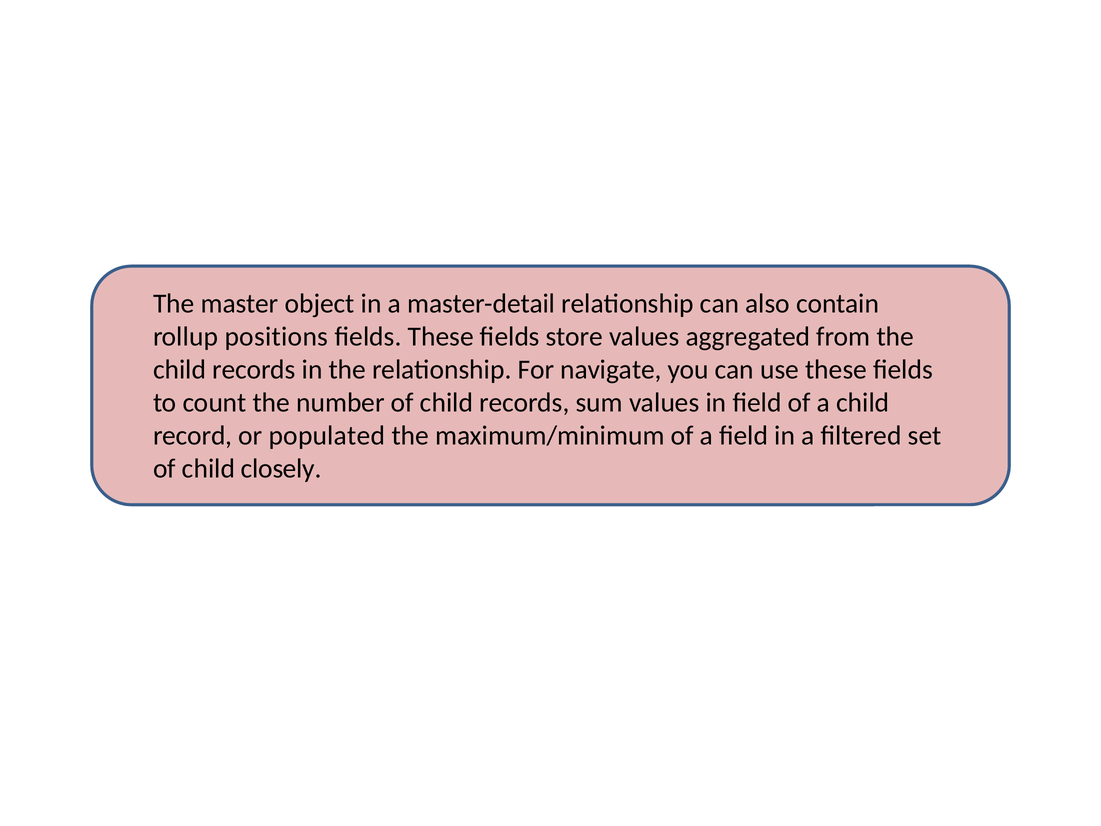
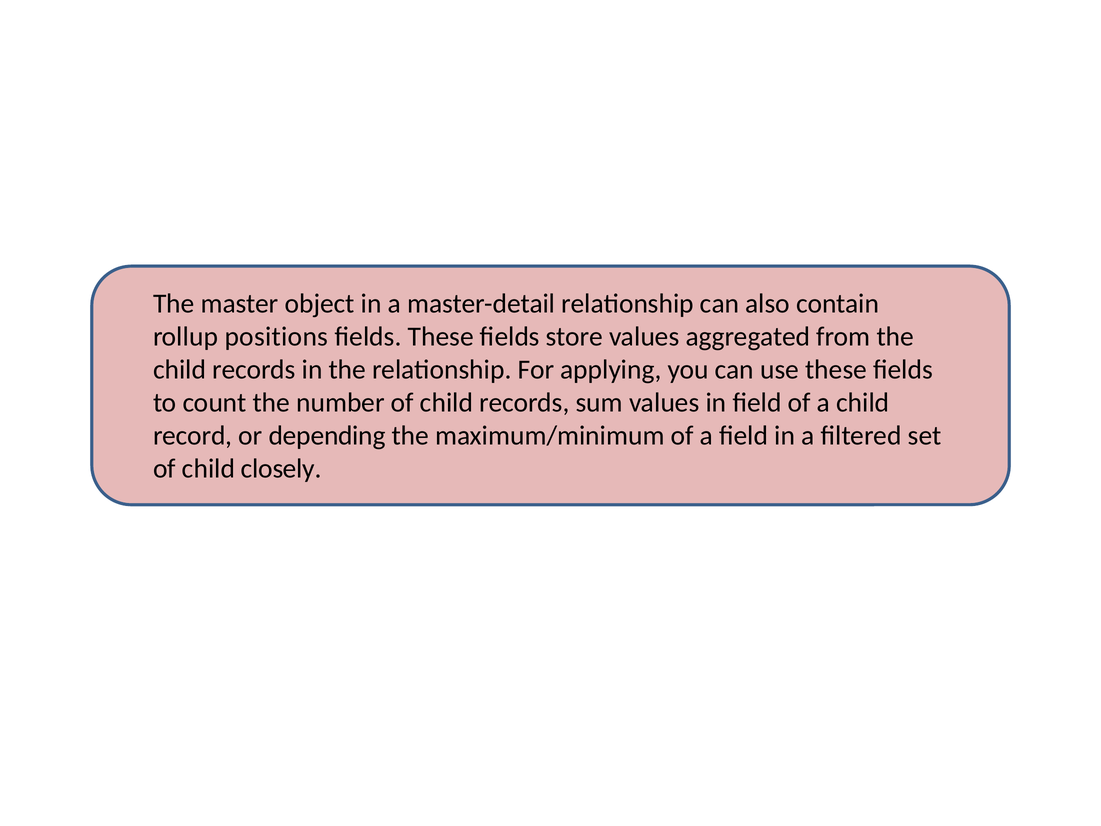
navigate: navigate -> applying (611, 370)
populated: populated -> depending (327, 436)
